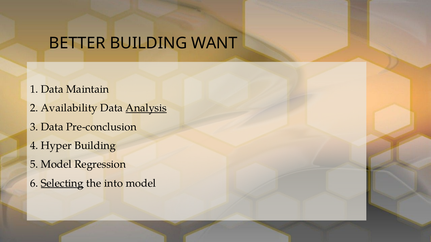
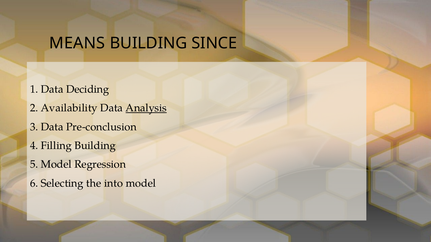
BETTER: BETTER -> MEANS (77, 43)
WANT: WANT -> SINCE (214, 43)
Maintain: Maintain -> Deciding (88, 89)
Hyper: Hyper -> Filling (56, 146)
Selecting underline: present -> none (62, 184)
